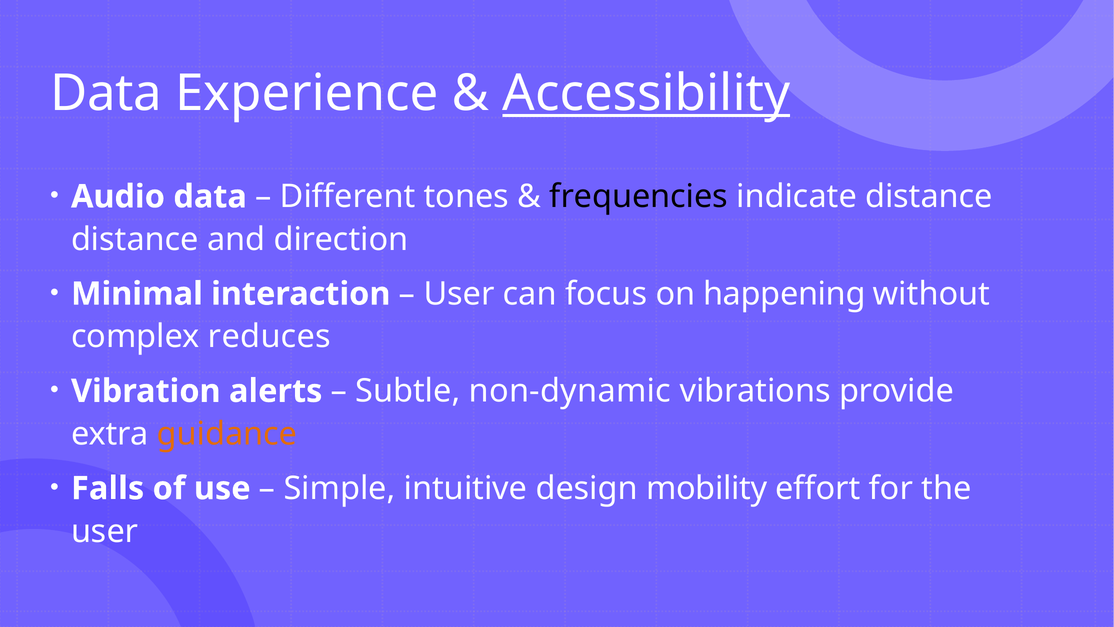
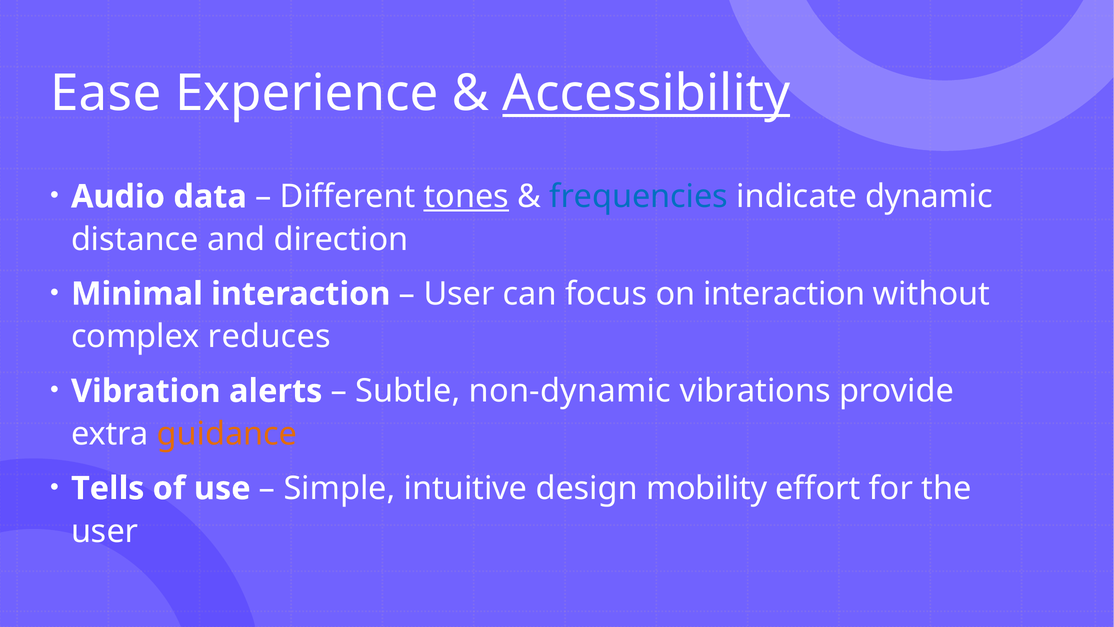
Data: Data -> Ease (106, 94)
tones underline: none -> present (466, 197)
frequencies colour: black -> blue (639, 197)
indicate distance: distance -> dynamic (929, 197)
on happening: happening -> interaction (784, 294)
Falls: Falls -> Tells (108, 488)
